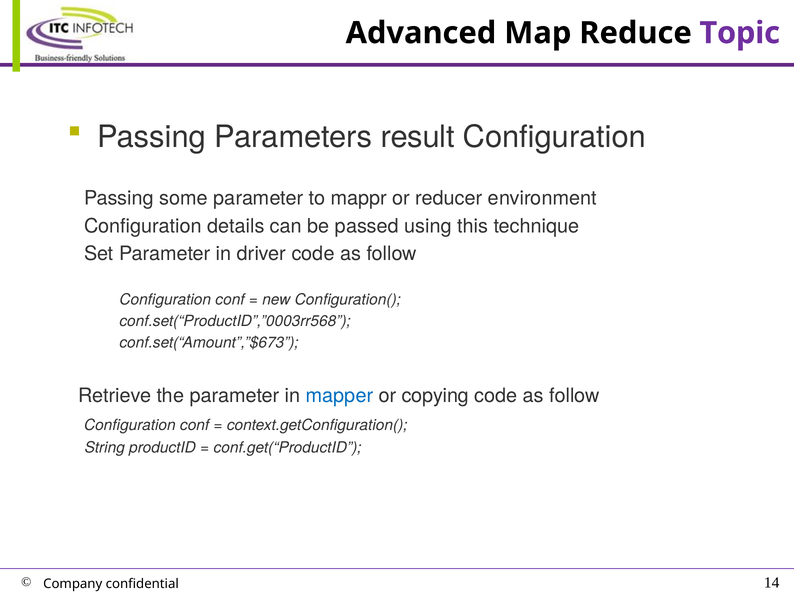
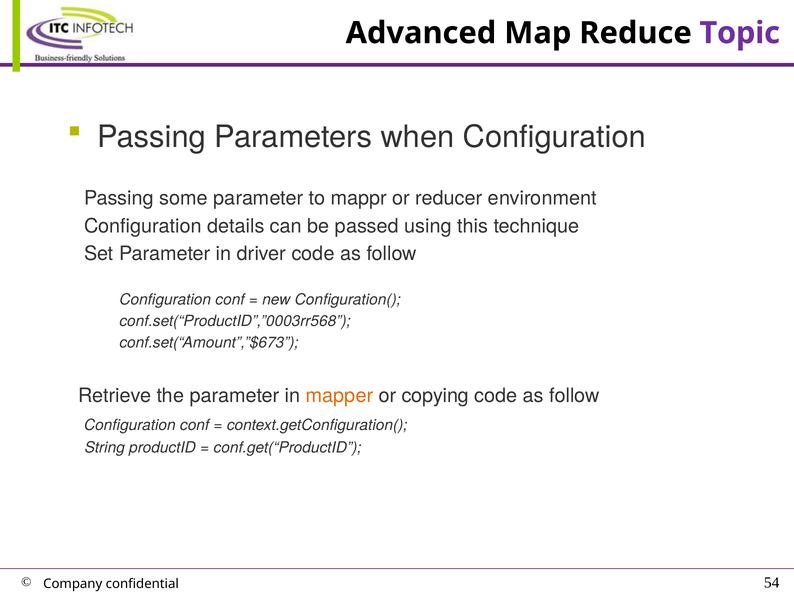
result: result -> when (417, 137)
mapper colour: blue -> orange (340, 396)
14: 14 -> 54 (772, 583)
